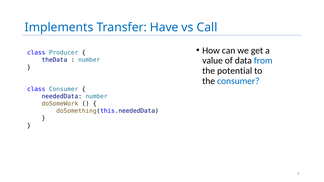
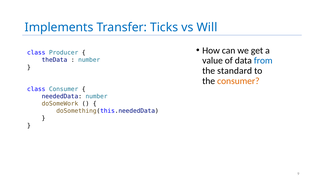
Have: Have -> Ticks (164, 27)
Call: Call -> Will (207, 27)
potential: potential -> standard (235, 71)
consumer colour: blue -> orange (238, 81)
